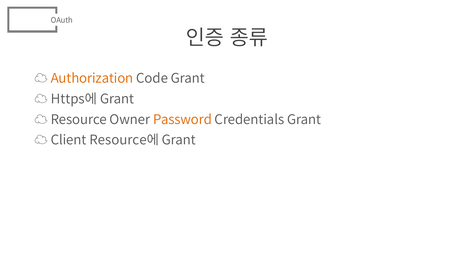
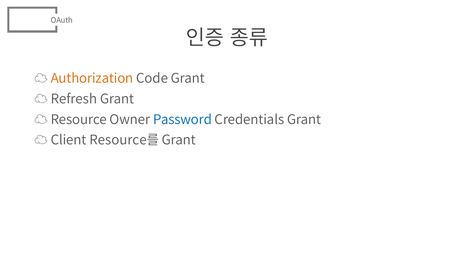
Https에: Https에 -> Refresh (74, 99)
Password colour: orange -> blue (182, 120)
Resource에: Resource에 -> Resource를 (124, 140)
